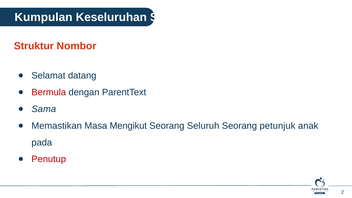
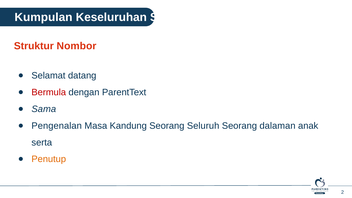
Memastikan: Memastikan -> Pengenalan (57, 126)
Mengikut: Mengikut -> Kandung (128, 126)
petunjuk: petunjuk -> dalaman (277, 126)
pada: pada -> serta (42, 142)
Penutup colour: red -> orange (49, 159)
